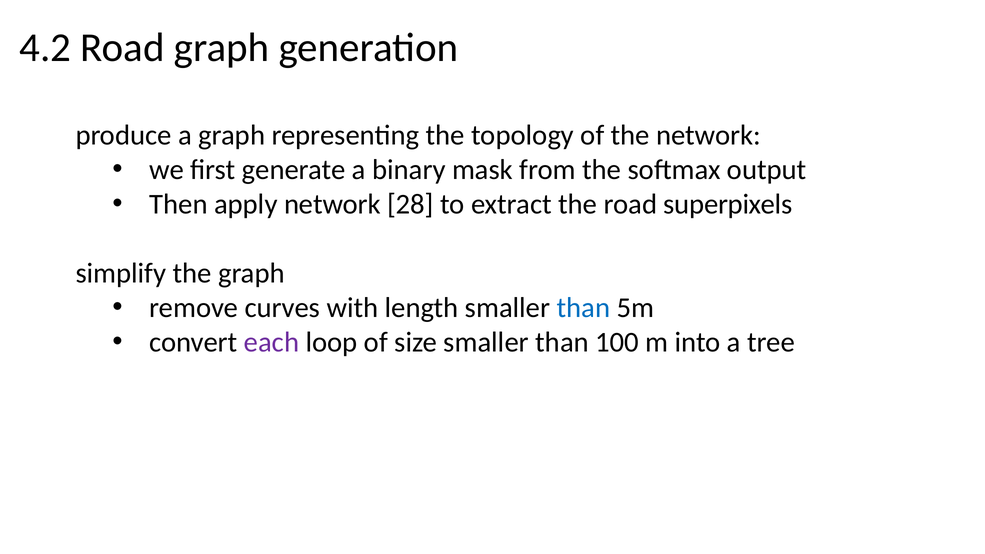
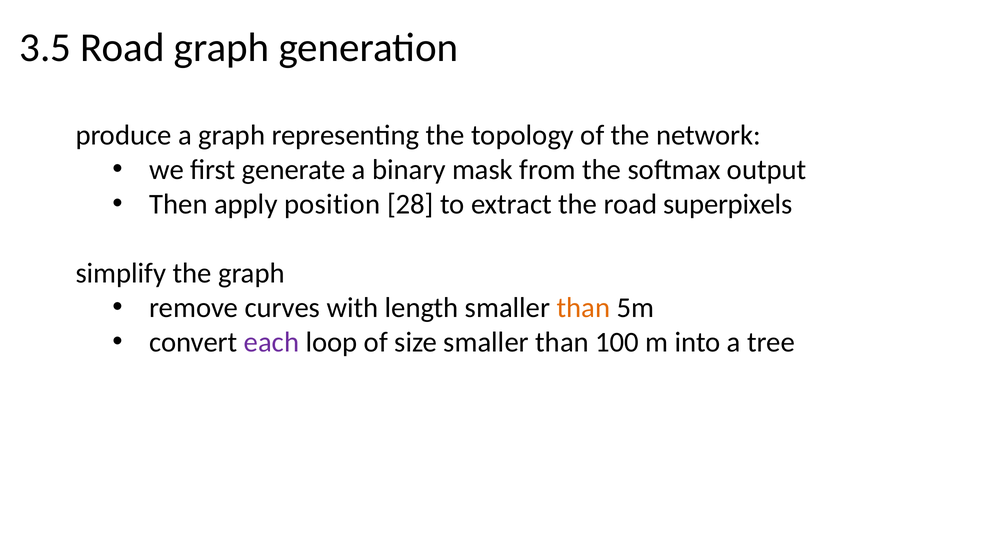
4.2: 4.2 -> 3.5 (45, 48)
apply network: network -> position (332, 204)
than colour: blue -> orange (583, 308)
